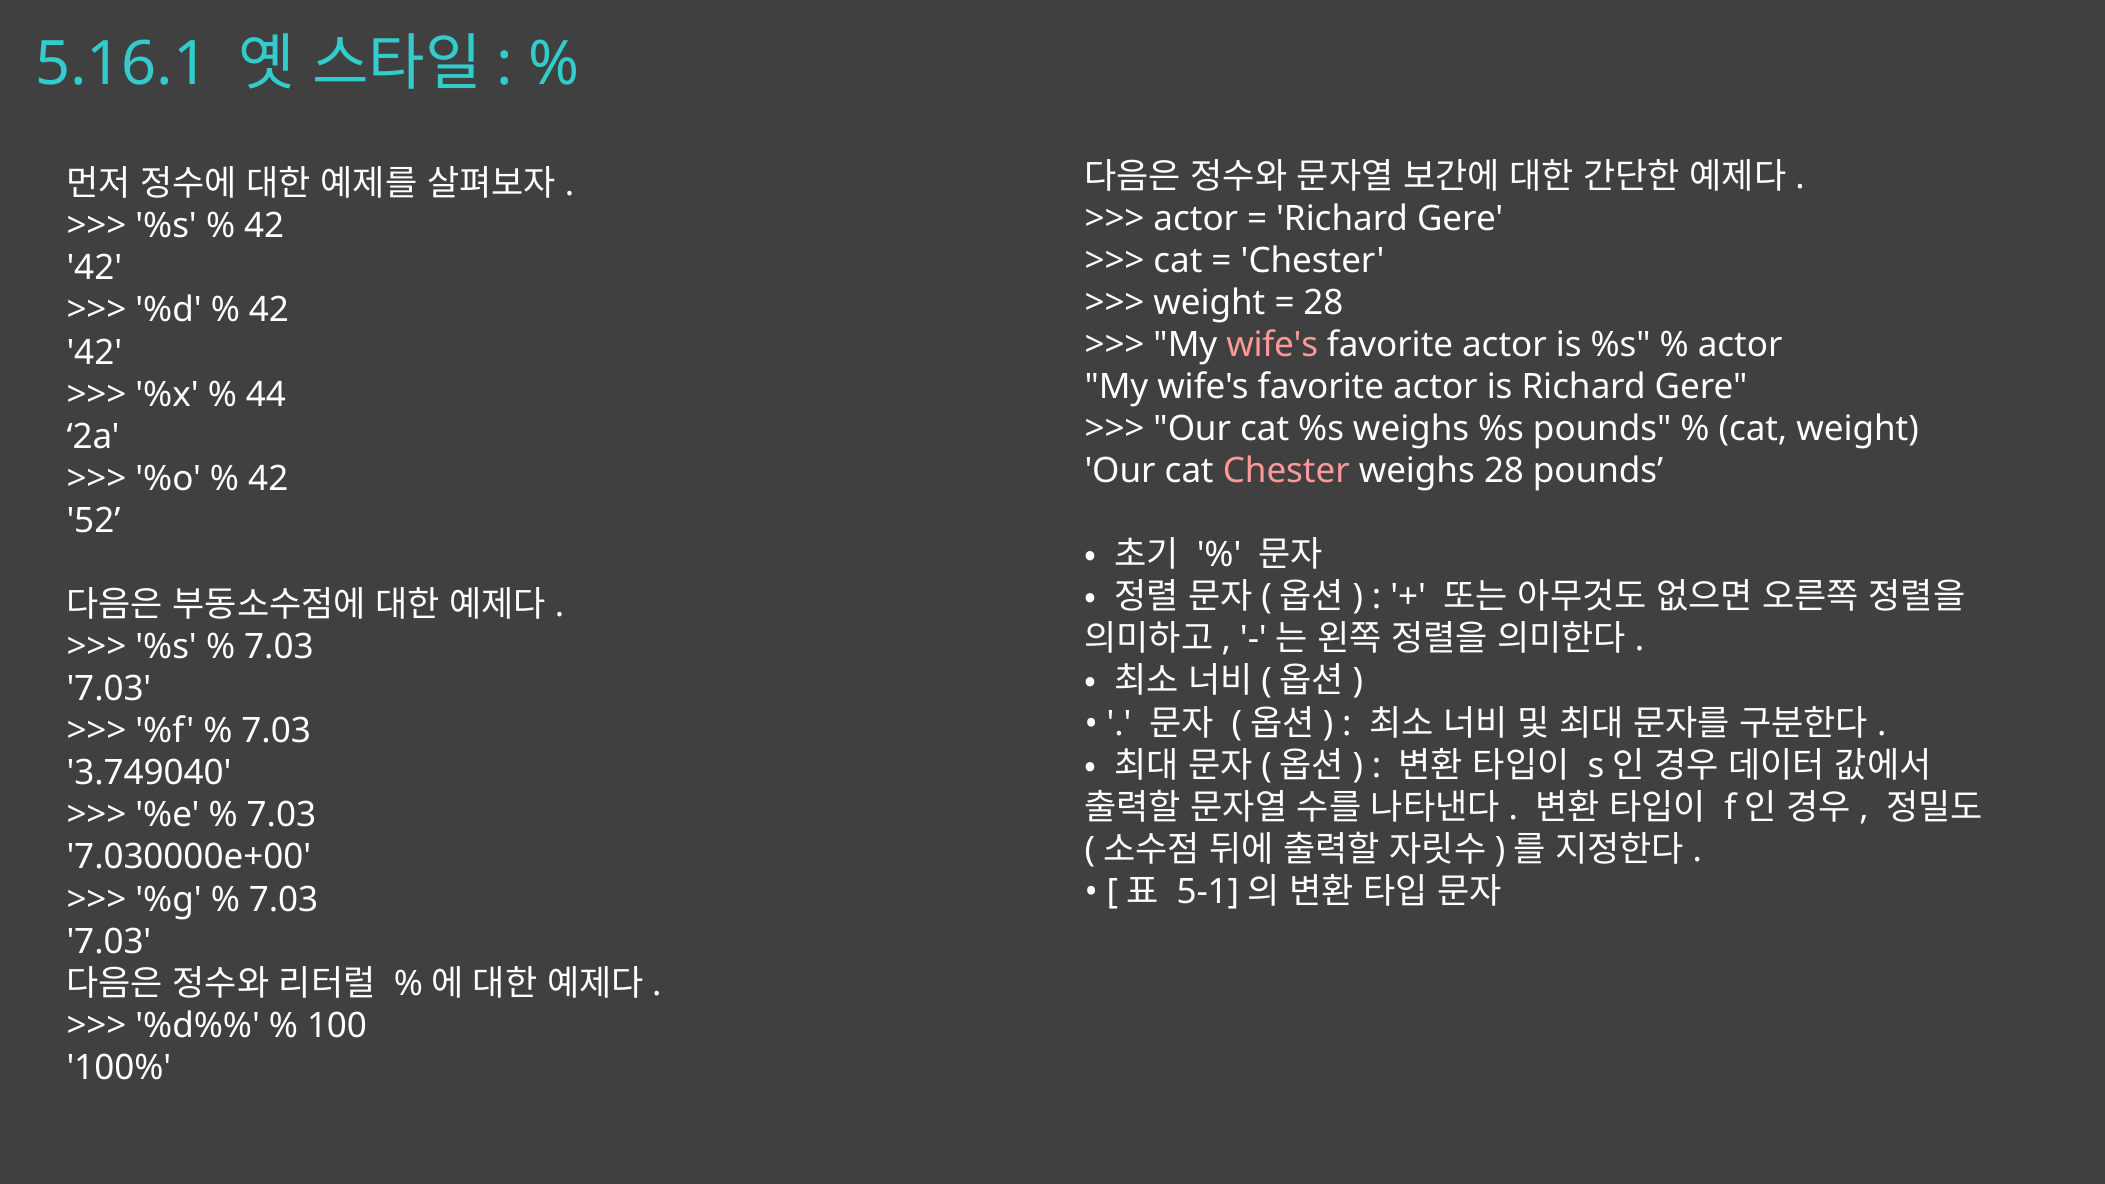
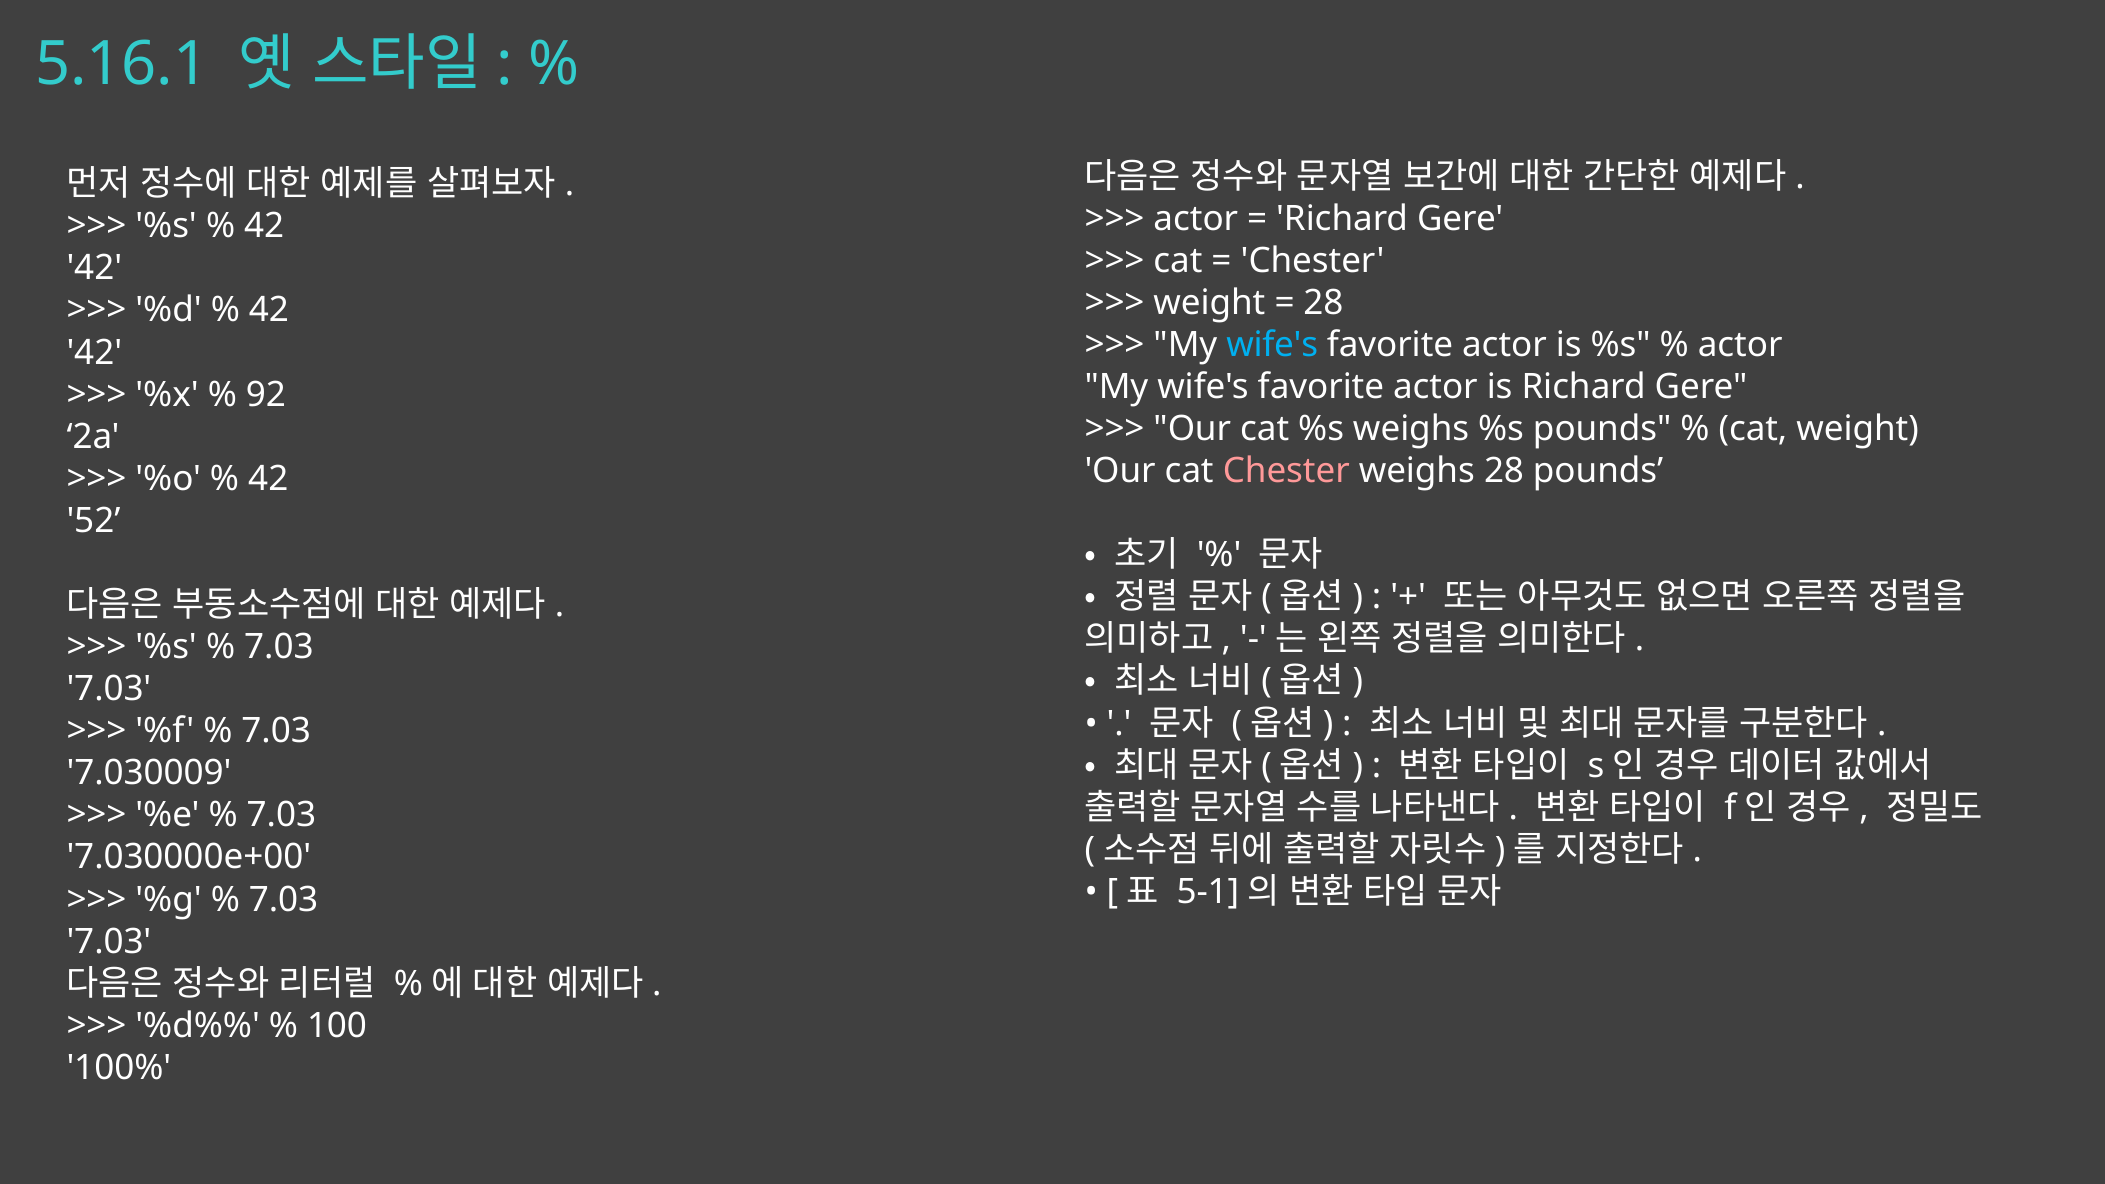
wife's colour: pink -> light blue (1272, 345)
44: 44 -> 92 (266, 395)
3.749040: 3.749040 -> 7.030009 (149, 773)
